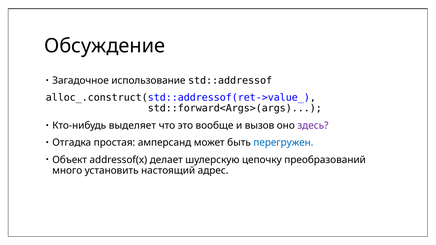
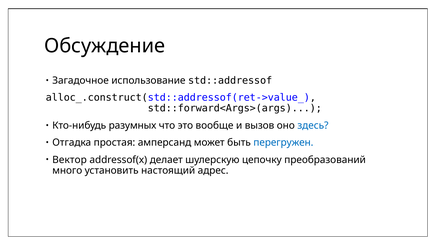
выделяет: выделяет -> разумных (132, 126)
здесь colour: purple -> blue (313, 126)
Объект: Объект -> Вектор (70, 160)
